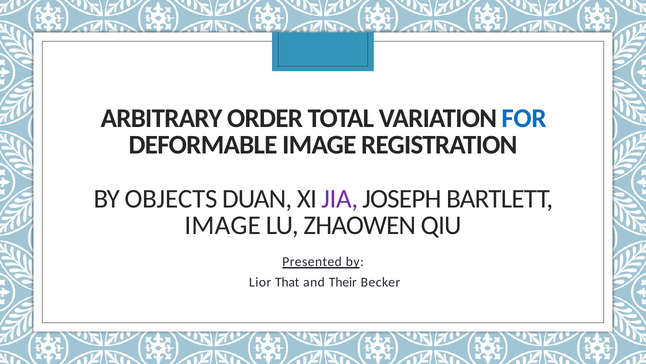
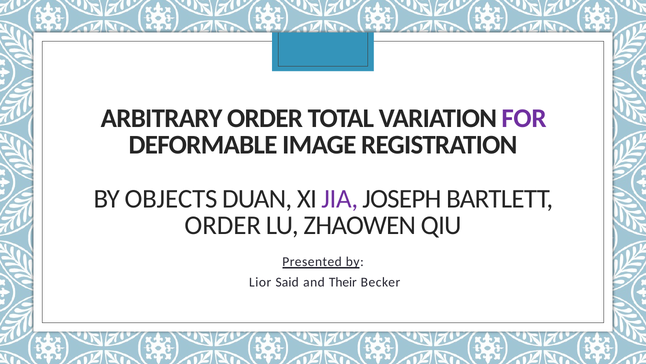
FOR colour: blue -> purple (524, 118)
IMAGE: IMAGE -> ORDER (223, 225)
That: That -> Said (287, 282)
